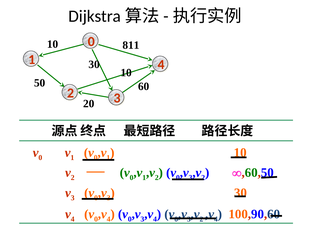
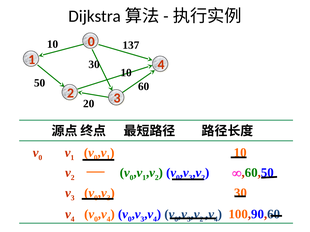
811: 811 -> 137 (131, 45)
